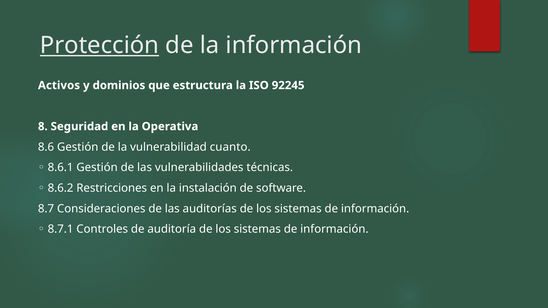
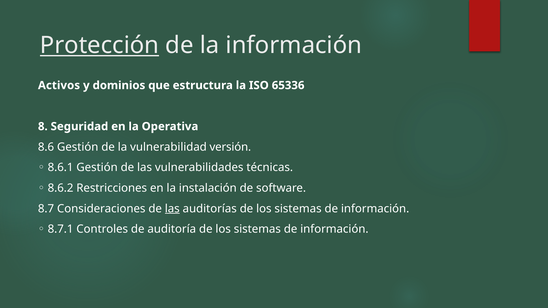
92245: 92245 -> 65336 (288, 85)
cuanto: cuanto -> versión (230, 147)
las underline: none -> present (172, 209)
